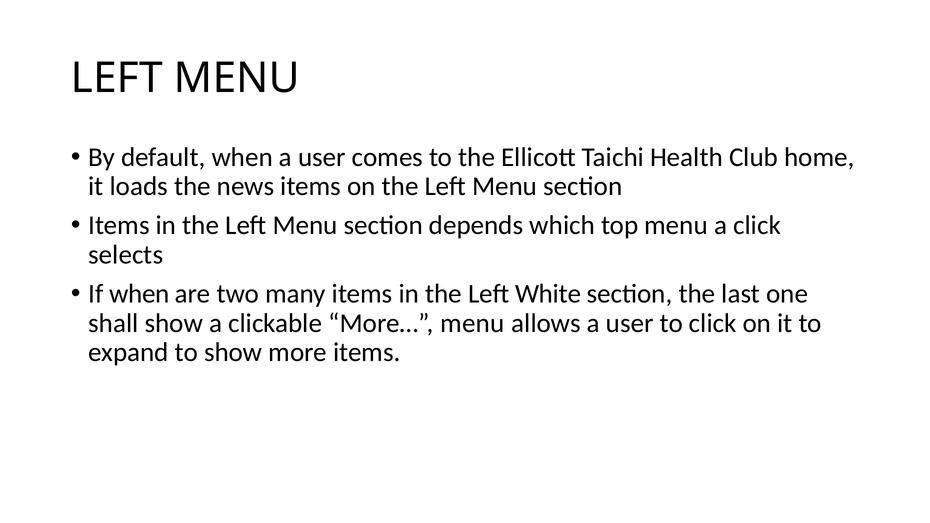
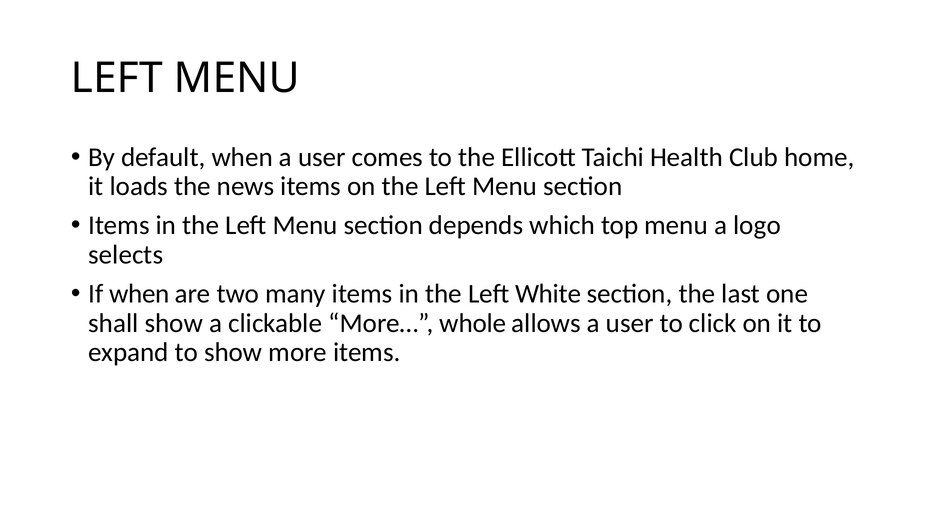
a click: click -> logo (757, 226)
More… menu: menu -> whole (473, 323)
